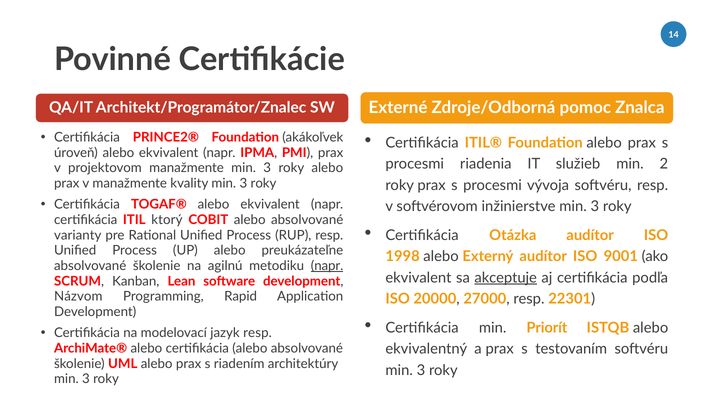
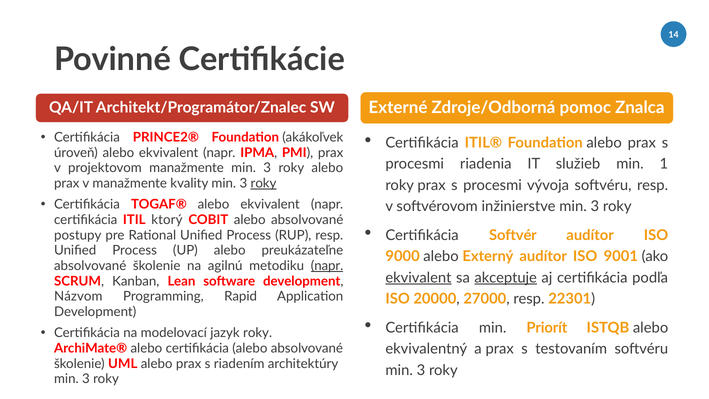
2: 2 -> 1 (664, 164)
roky underline: none -> present (264, 183)
Otázka: Otázka -> Softvér (513, 235)
varianty: varianty -> postupy (78, 235)
1998: 1998 -> 9000 (403, 256)
ekvivalent underline: none -> present (418, 278)
jazyk resp: resp -> roky (258, 333)
